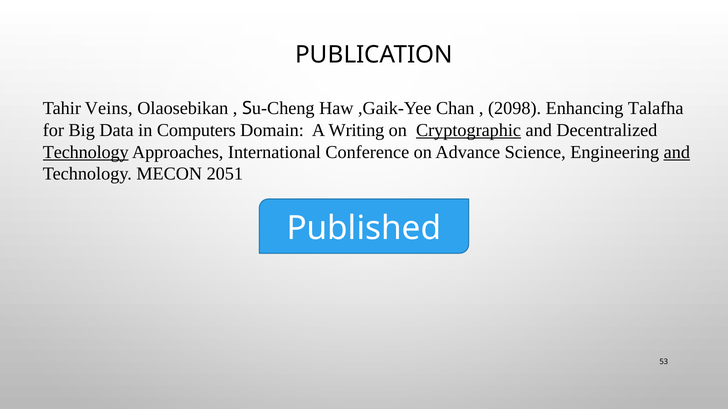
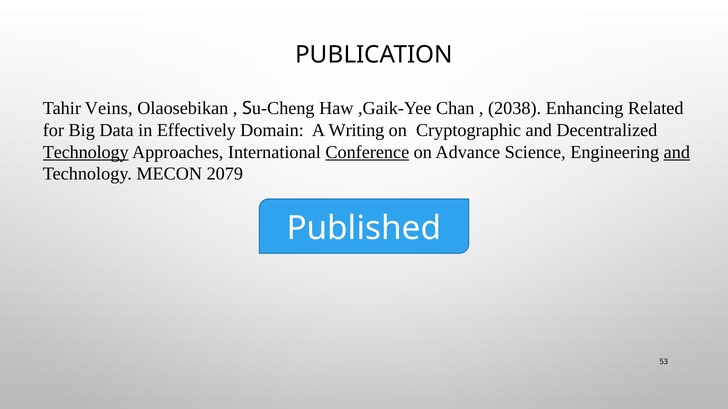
2098: 2098 -> 2038 (515, 109)
Talafha: Talafha -> Related (656, 109)
Computers: Computers -> Effectively (196, 130)
Cryptographic underline: present -> none (469, 130)
Conference underline: none -> present (367, 152)
2051: 2051 -> 2079 (225, 174)
